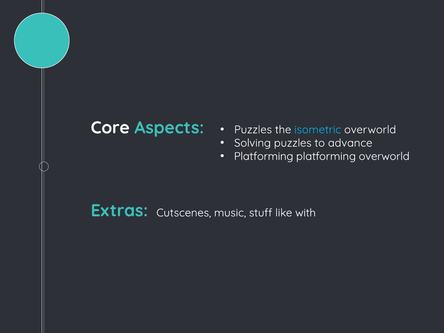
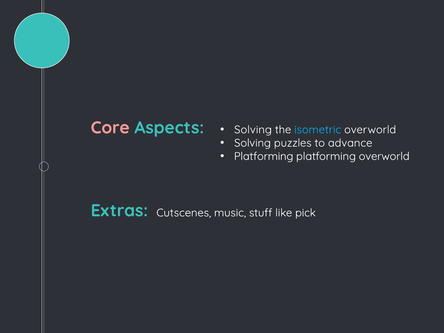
Core colour: white -> pink (110, 128)
Puzzles: Puzzles -> Solving (253, 130)
with: with -> pick (305, 213)
